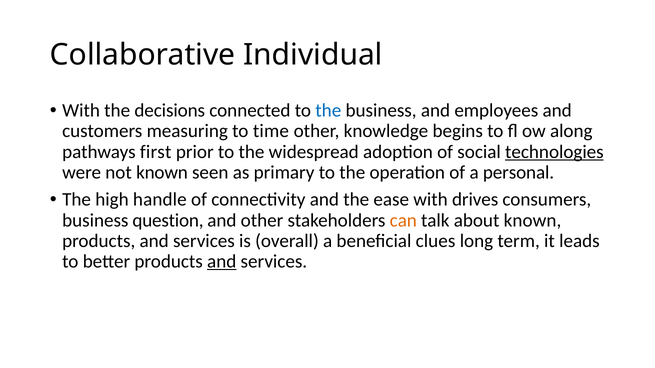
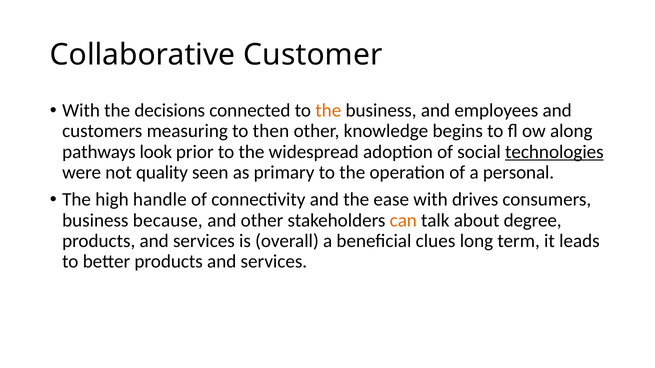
Individual: Individual -> Customer (313, 55)
the colour: blue -> orange (328, 111)
time: time -> then (271, 131)
first: first -> look (156, 152)
not known: known -> quality (162, 172)
question: question -> because (168, 221)
about known: known -> degree (533, 221)
and underline: present -> none (222, 262)
